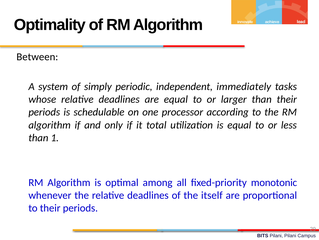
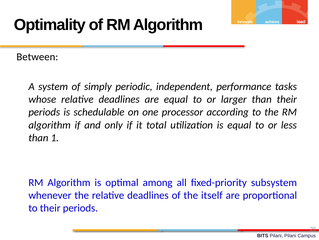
immediately: immediately -> performance (244, 86)
monotonic: monotonic -> subsystem (274, 182)
